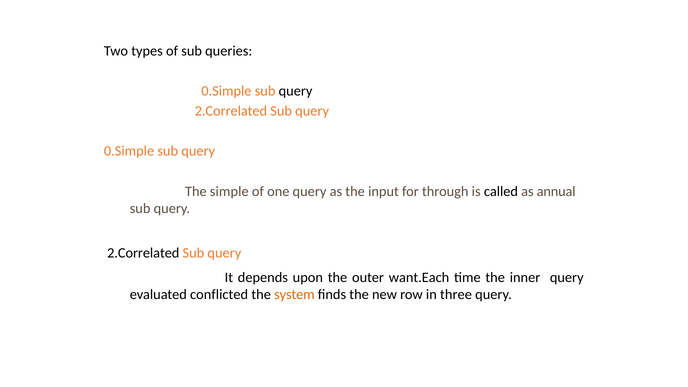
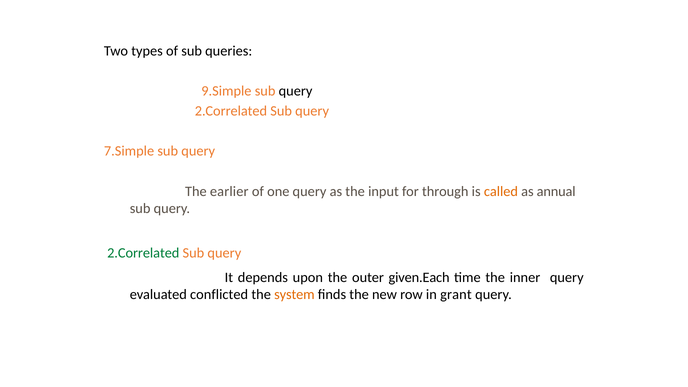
0.Simple: 0.Simple -> 9.Simple (226, 91)
0.Simple: 0.Simple -> 7.Simple (129, 151)
simple: simple -> earlier (229, 191)
called colour: black -> orange (501, 191)
2.Correlated colour: black -> green (143, 253)
want.Each: want.Each -> given.Each (419, 277)
three: three -> grant (456, 295)
